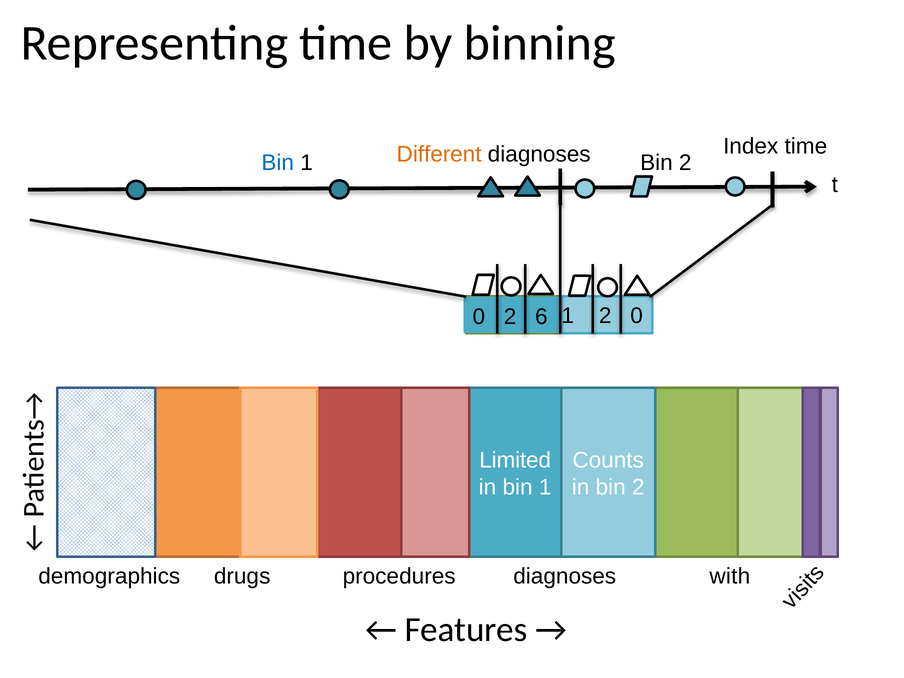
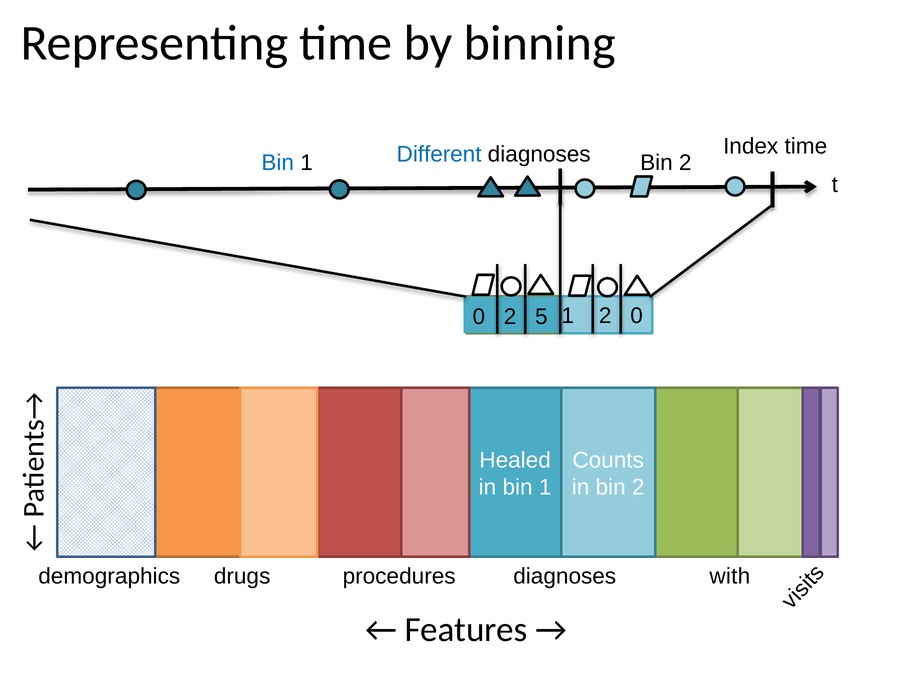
Different colour: orange -> blue (439, 154)
6: 6 -> 5 (541, 317)
Limited: Limited -> Healed (515, 460)
